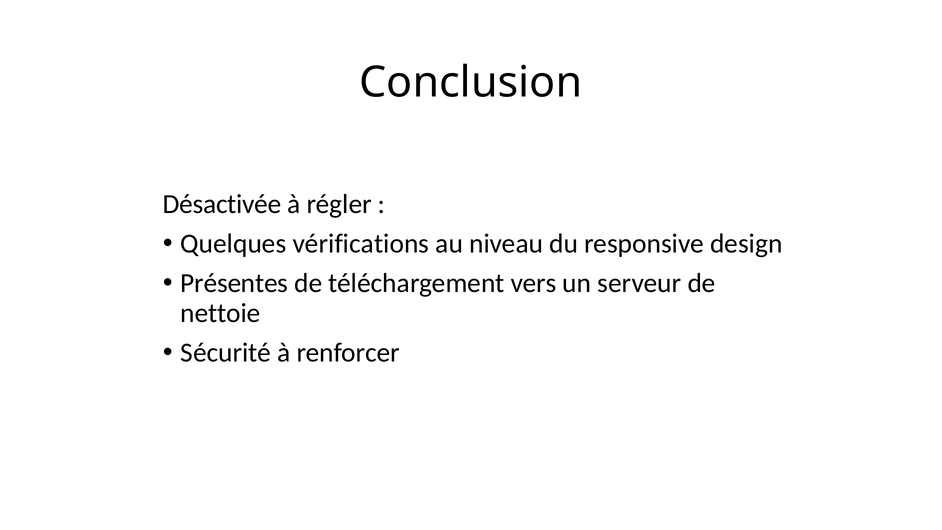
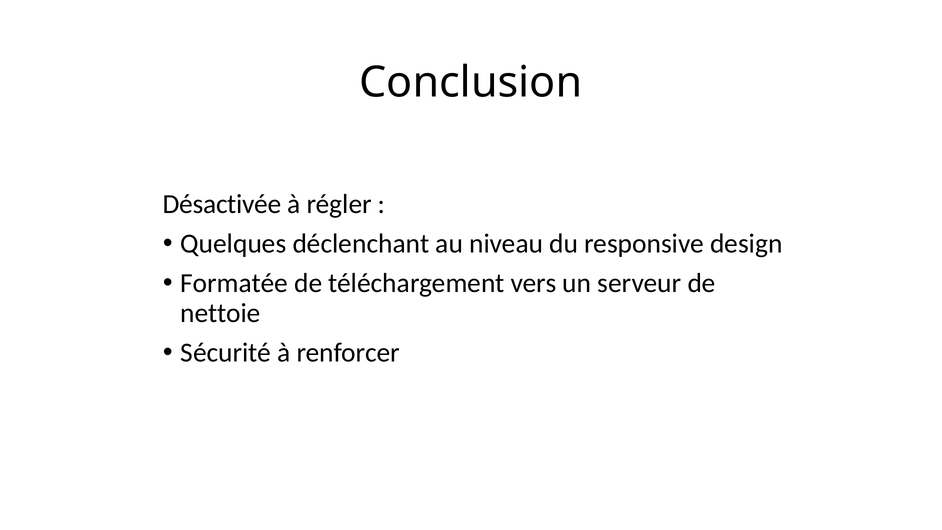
vérifications: vérifications -> déclenchant (361, 244)
Présentes: Présentes -> Formatée (234, 283)
